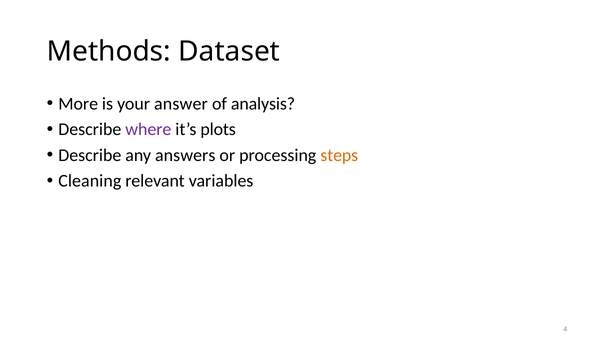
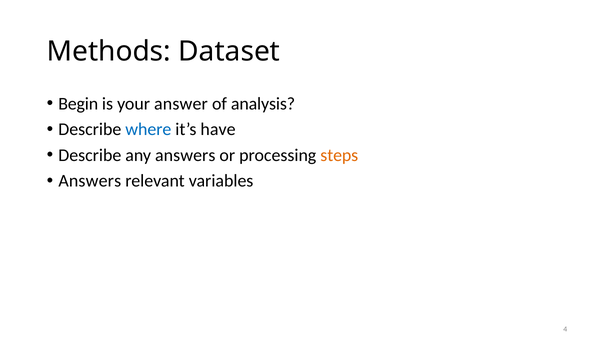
More: More -> Begin (78, 104)
where colour: purple -> blue (148, 130)
plots: plots -> have (218, 130)
Cleaning: Cleaning -> Answers (90, 181)
